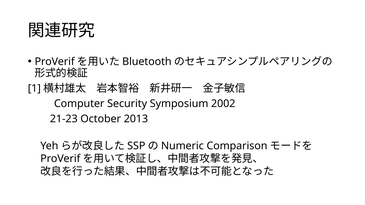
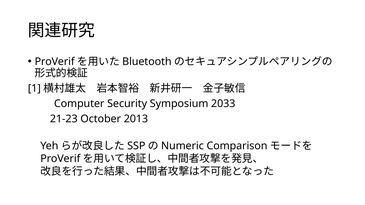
2002: 2002 -> 2033 (223, 104)
